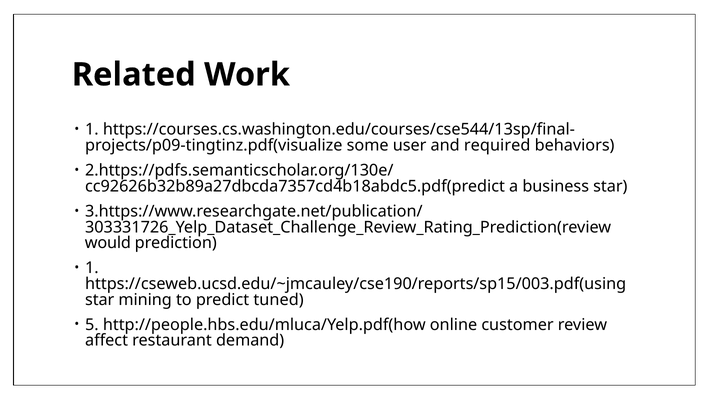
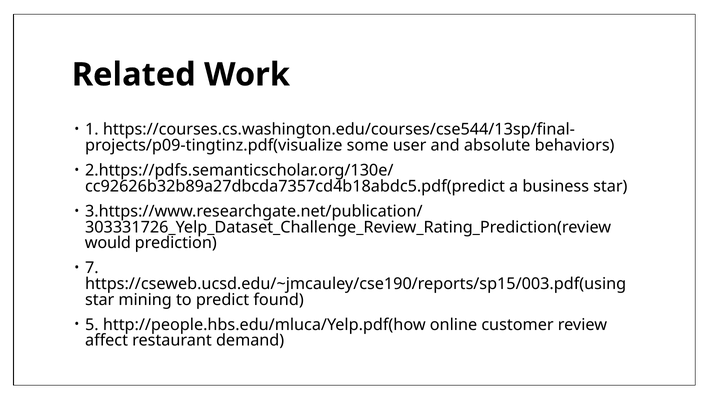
required: required -> absolute (497, 145)
1: 1 -> 7 (92, 268)
tuned: tuned -> found (279, 300)
